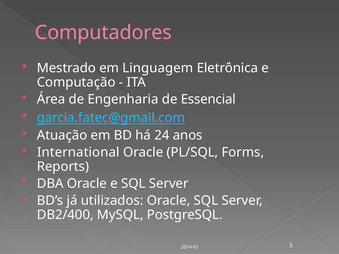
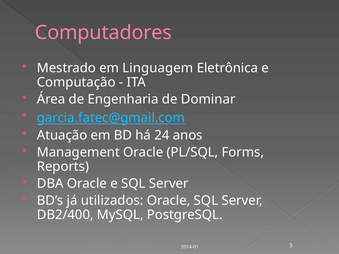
Essencial: Essencial -> Dominar (208, 99)
International: International -> Management (78, 152)
